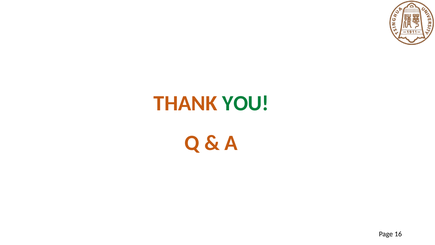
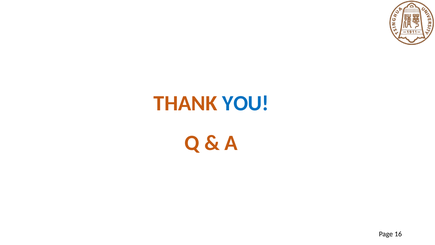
YOU colour: green -> blue (246, 103)
